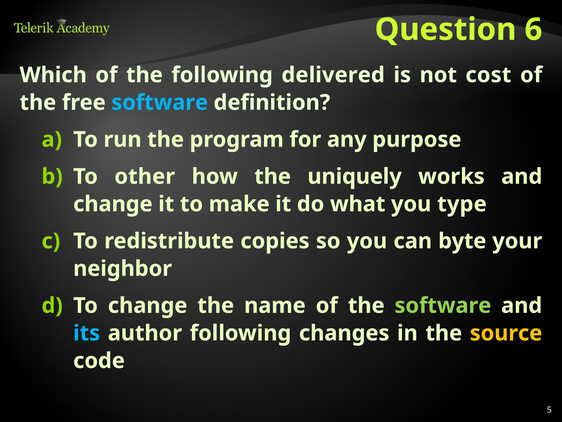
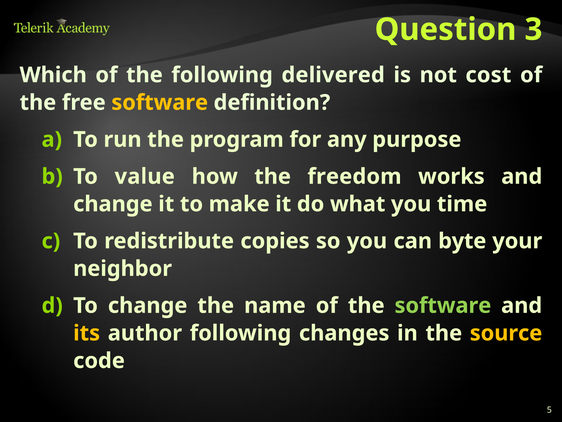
6: 6 -> 3 (533, 30)
software colour: light blue -> yellow (160, 102)
other: other -> value (145, 176)
uniquely: uniquely -> freedom (354, 176)
type: type -> time (462, 204)
its colour: light blue -> yellow (87, 333)
